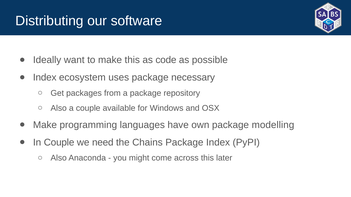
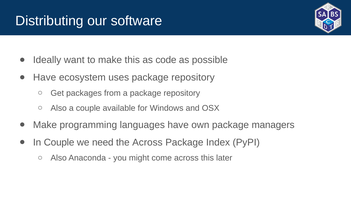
Index: Index -> Have (45, 78)
uses package necessary: necessary -> repository (193, 78)
modelling: modelling -> managers (273, 125)
the Chains: Chains -> Across (147, 143)
